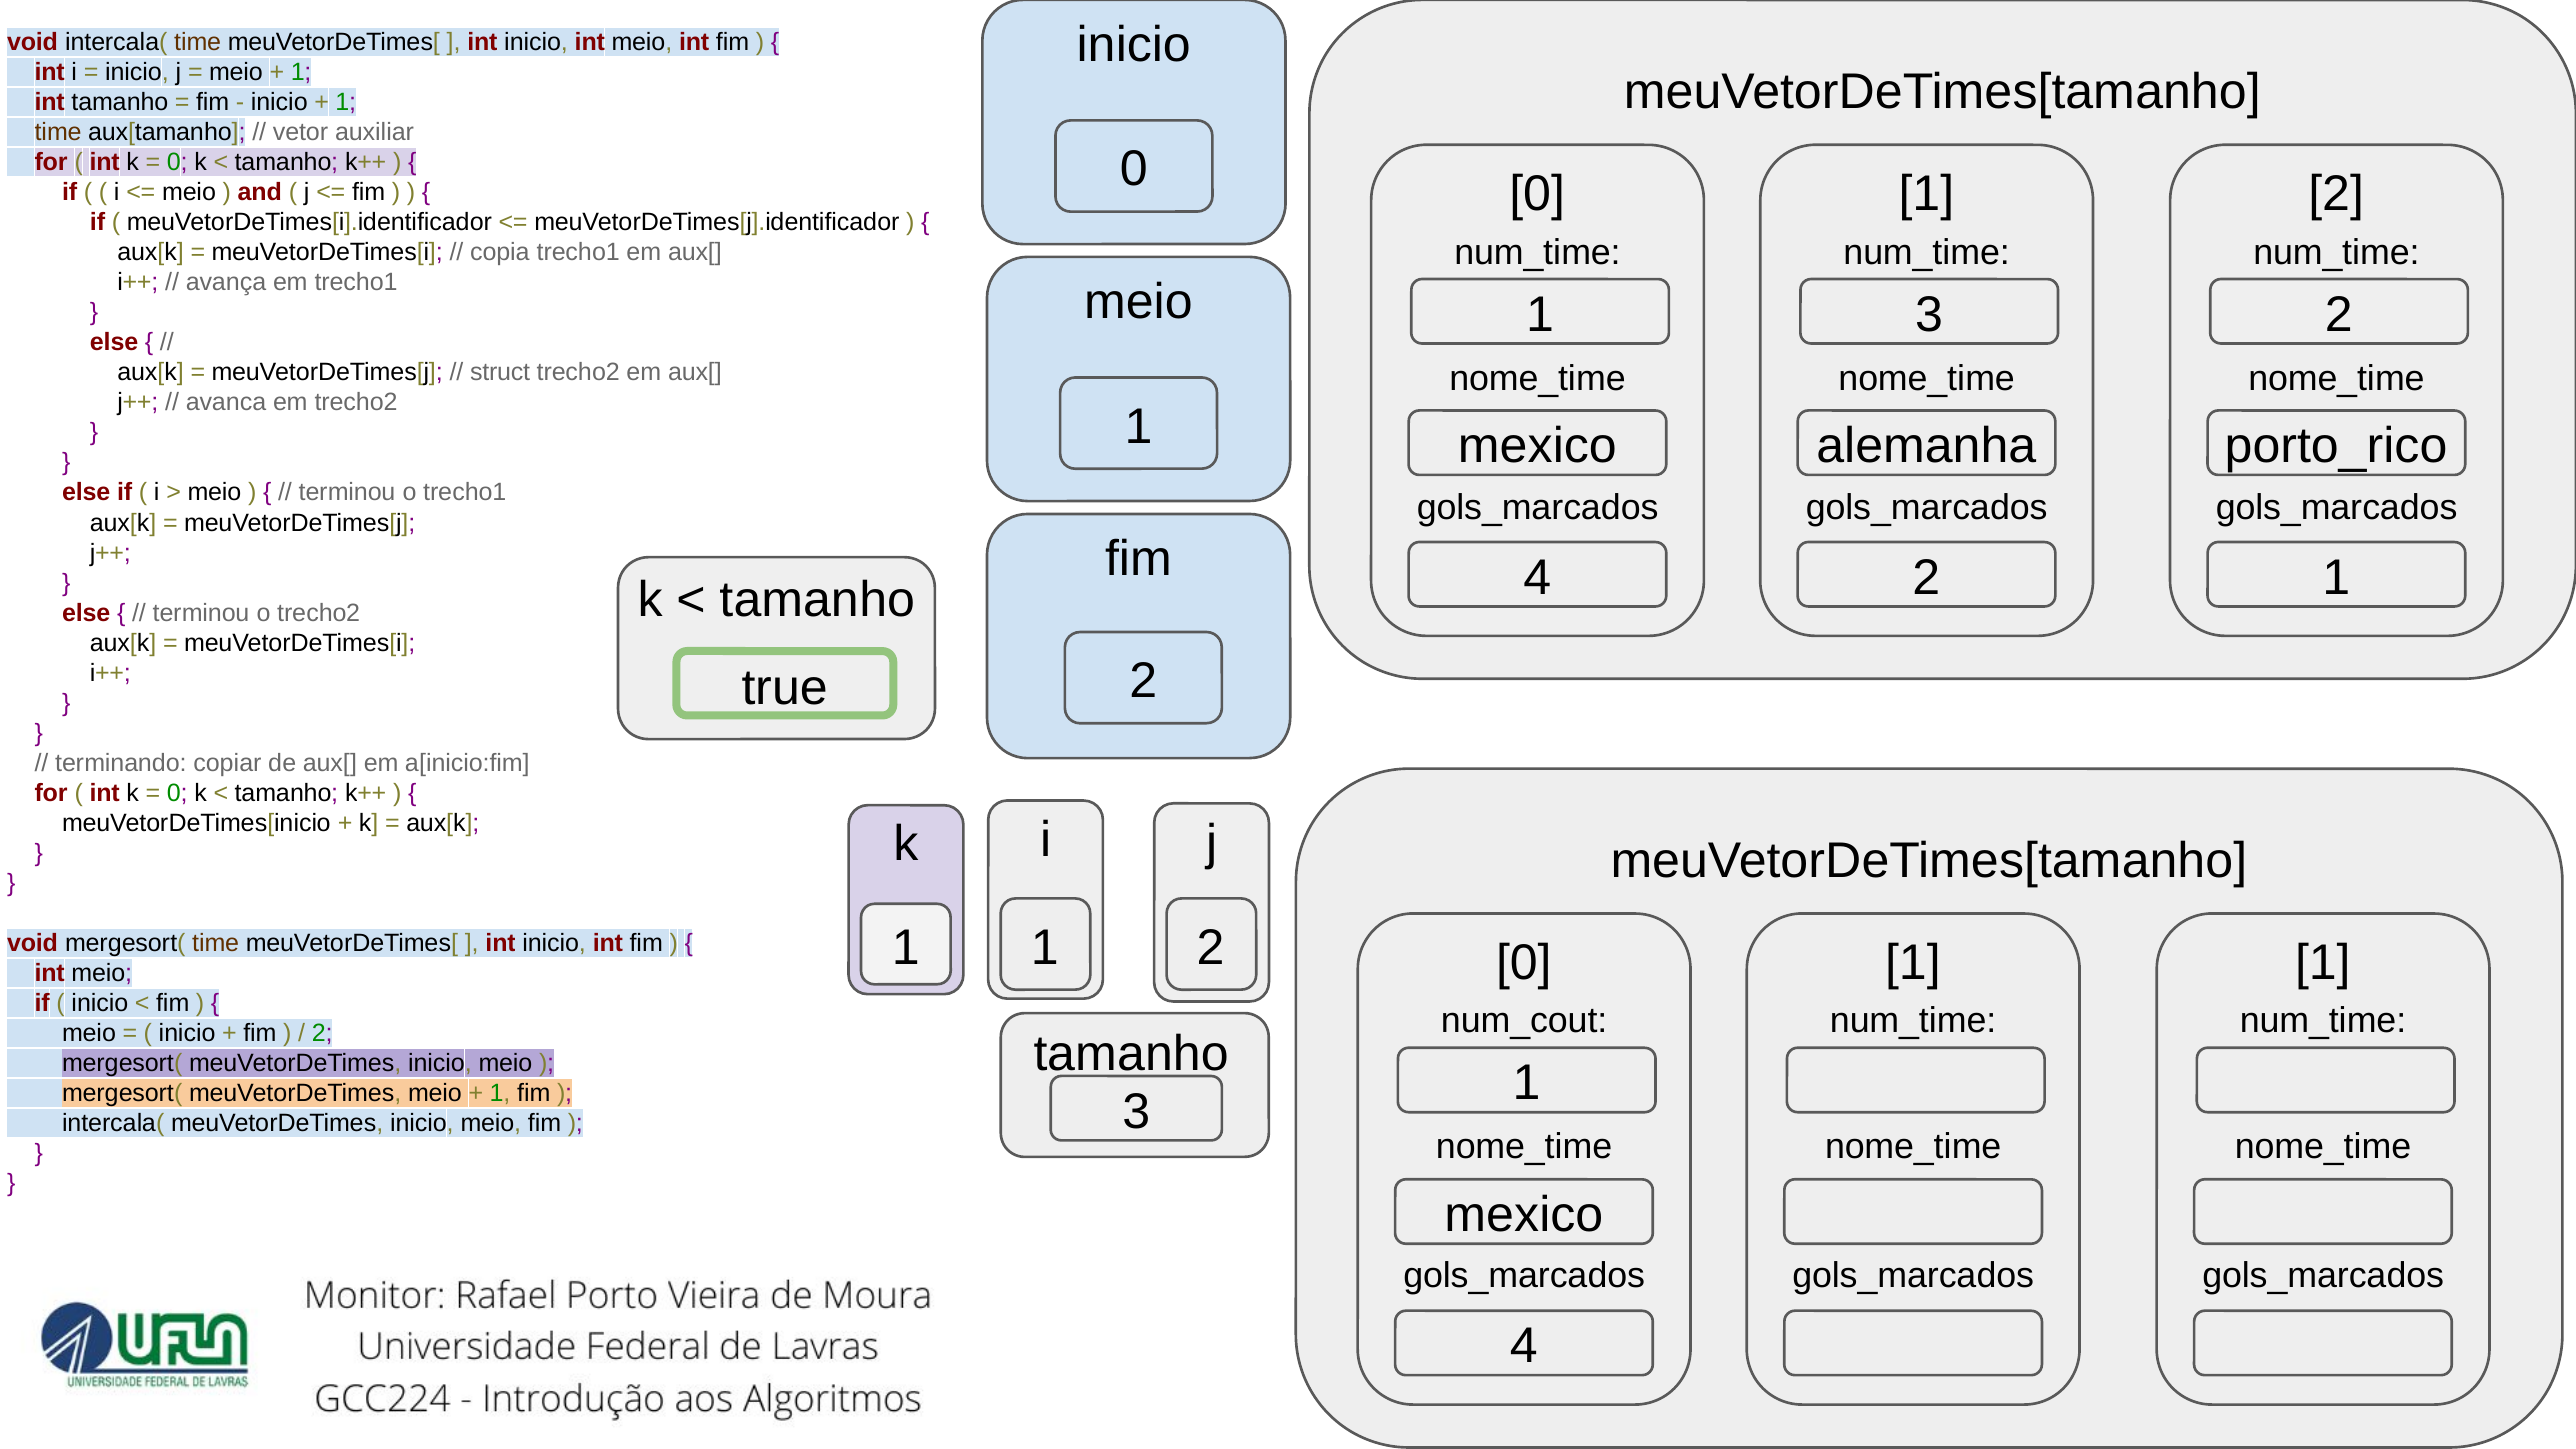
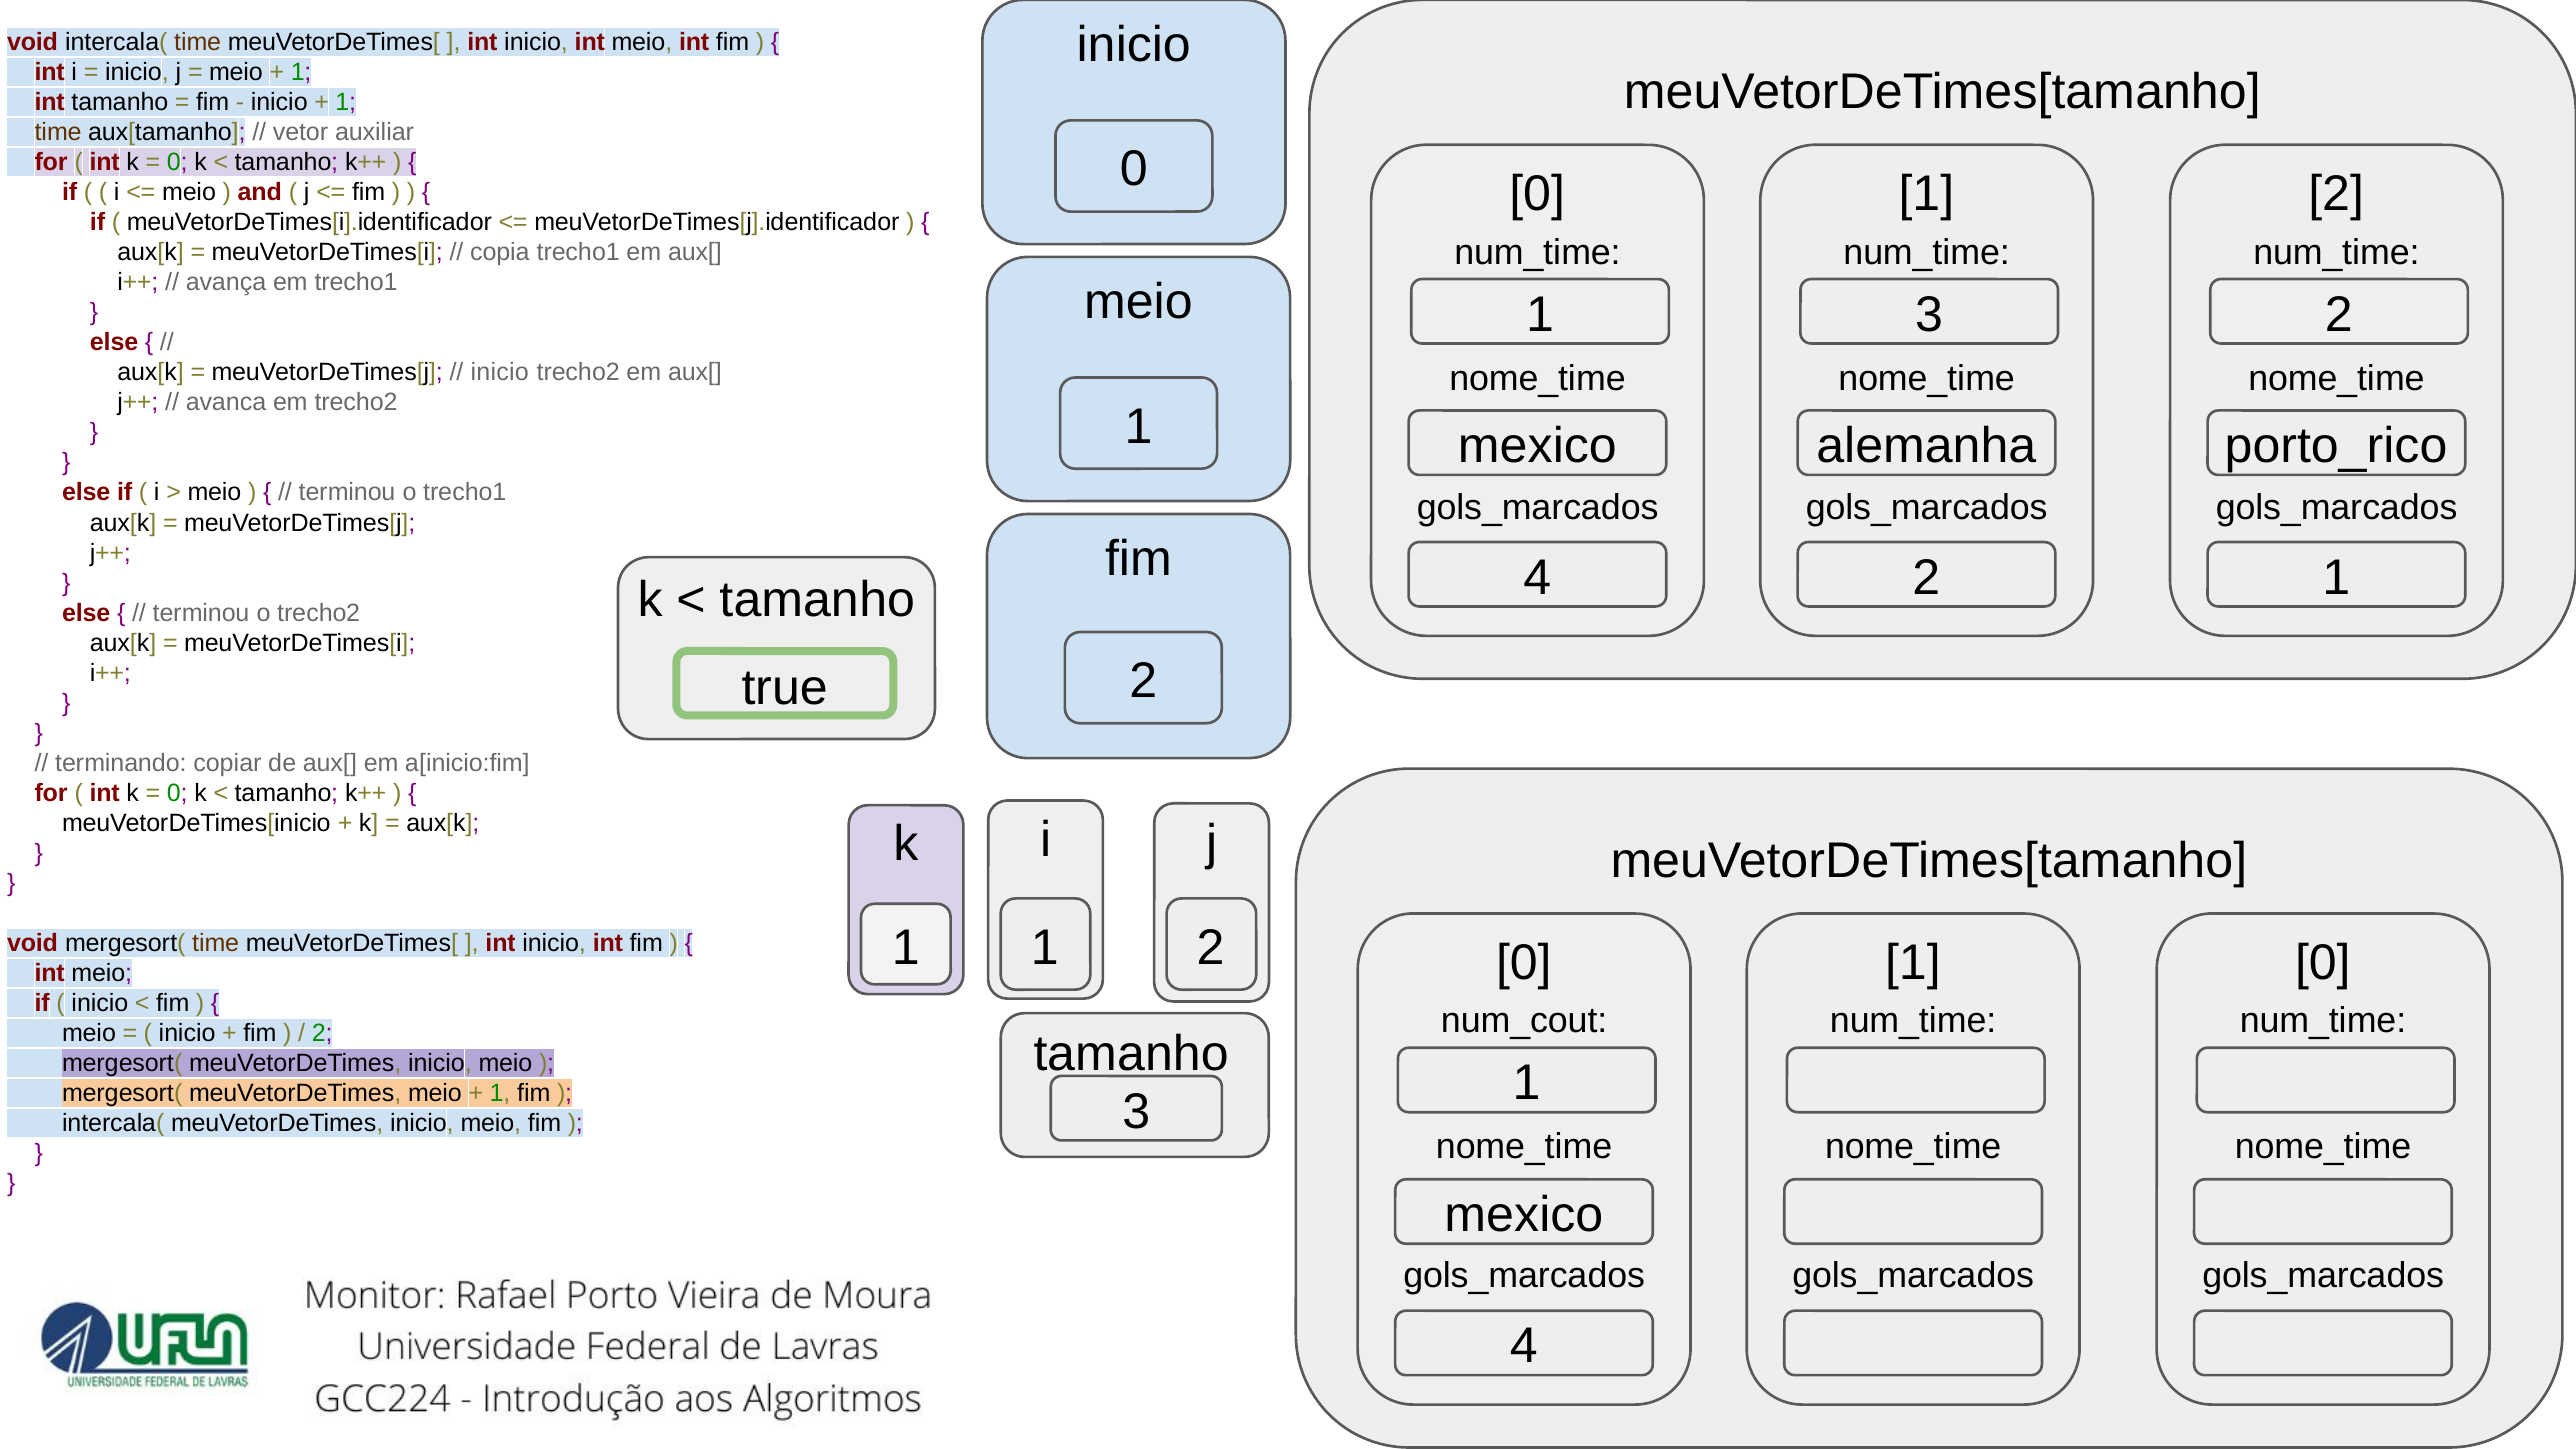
struct: struct -> inicio (500, 373)
1: 1 -> 0 (2323, 963)
